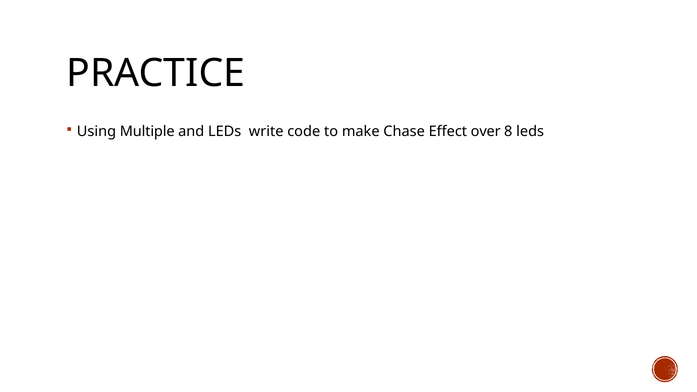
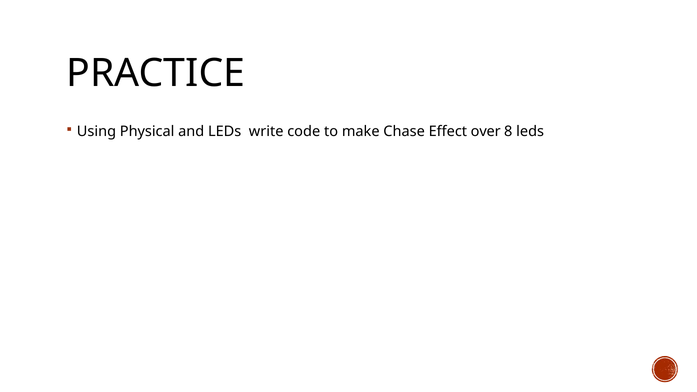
Multiple: Multiple -> Physical (147, 132)
